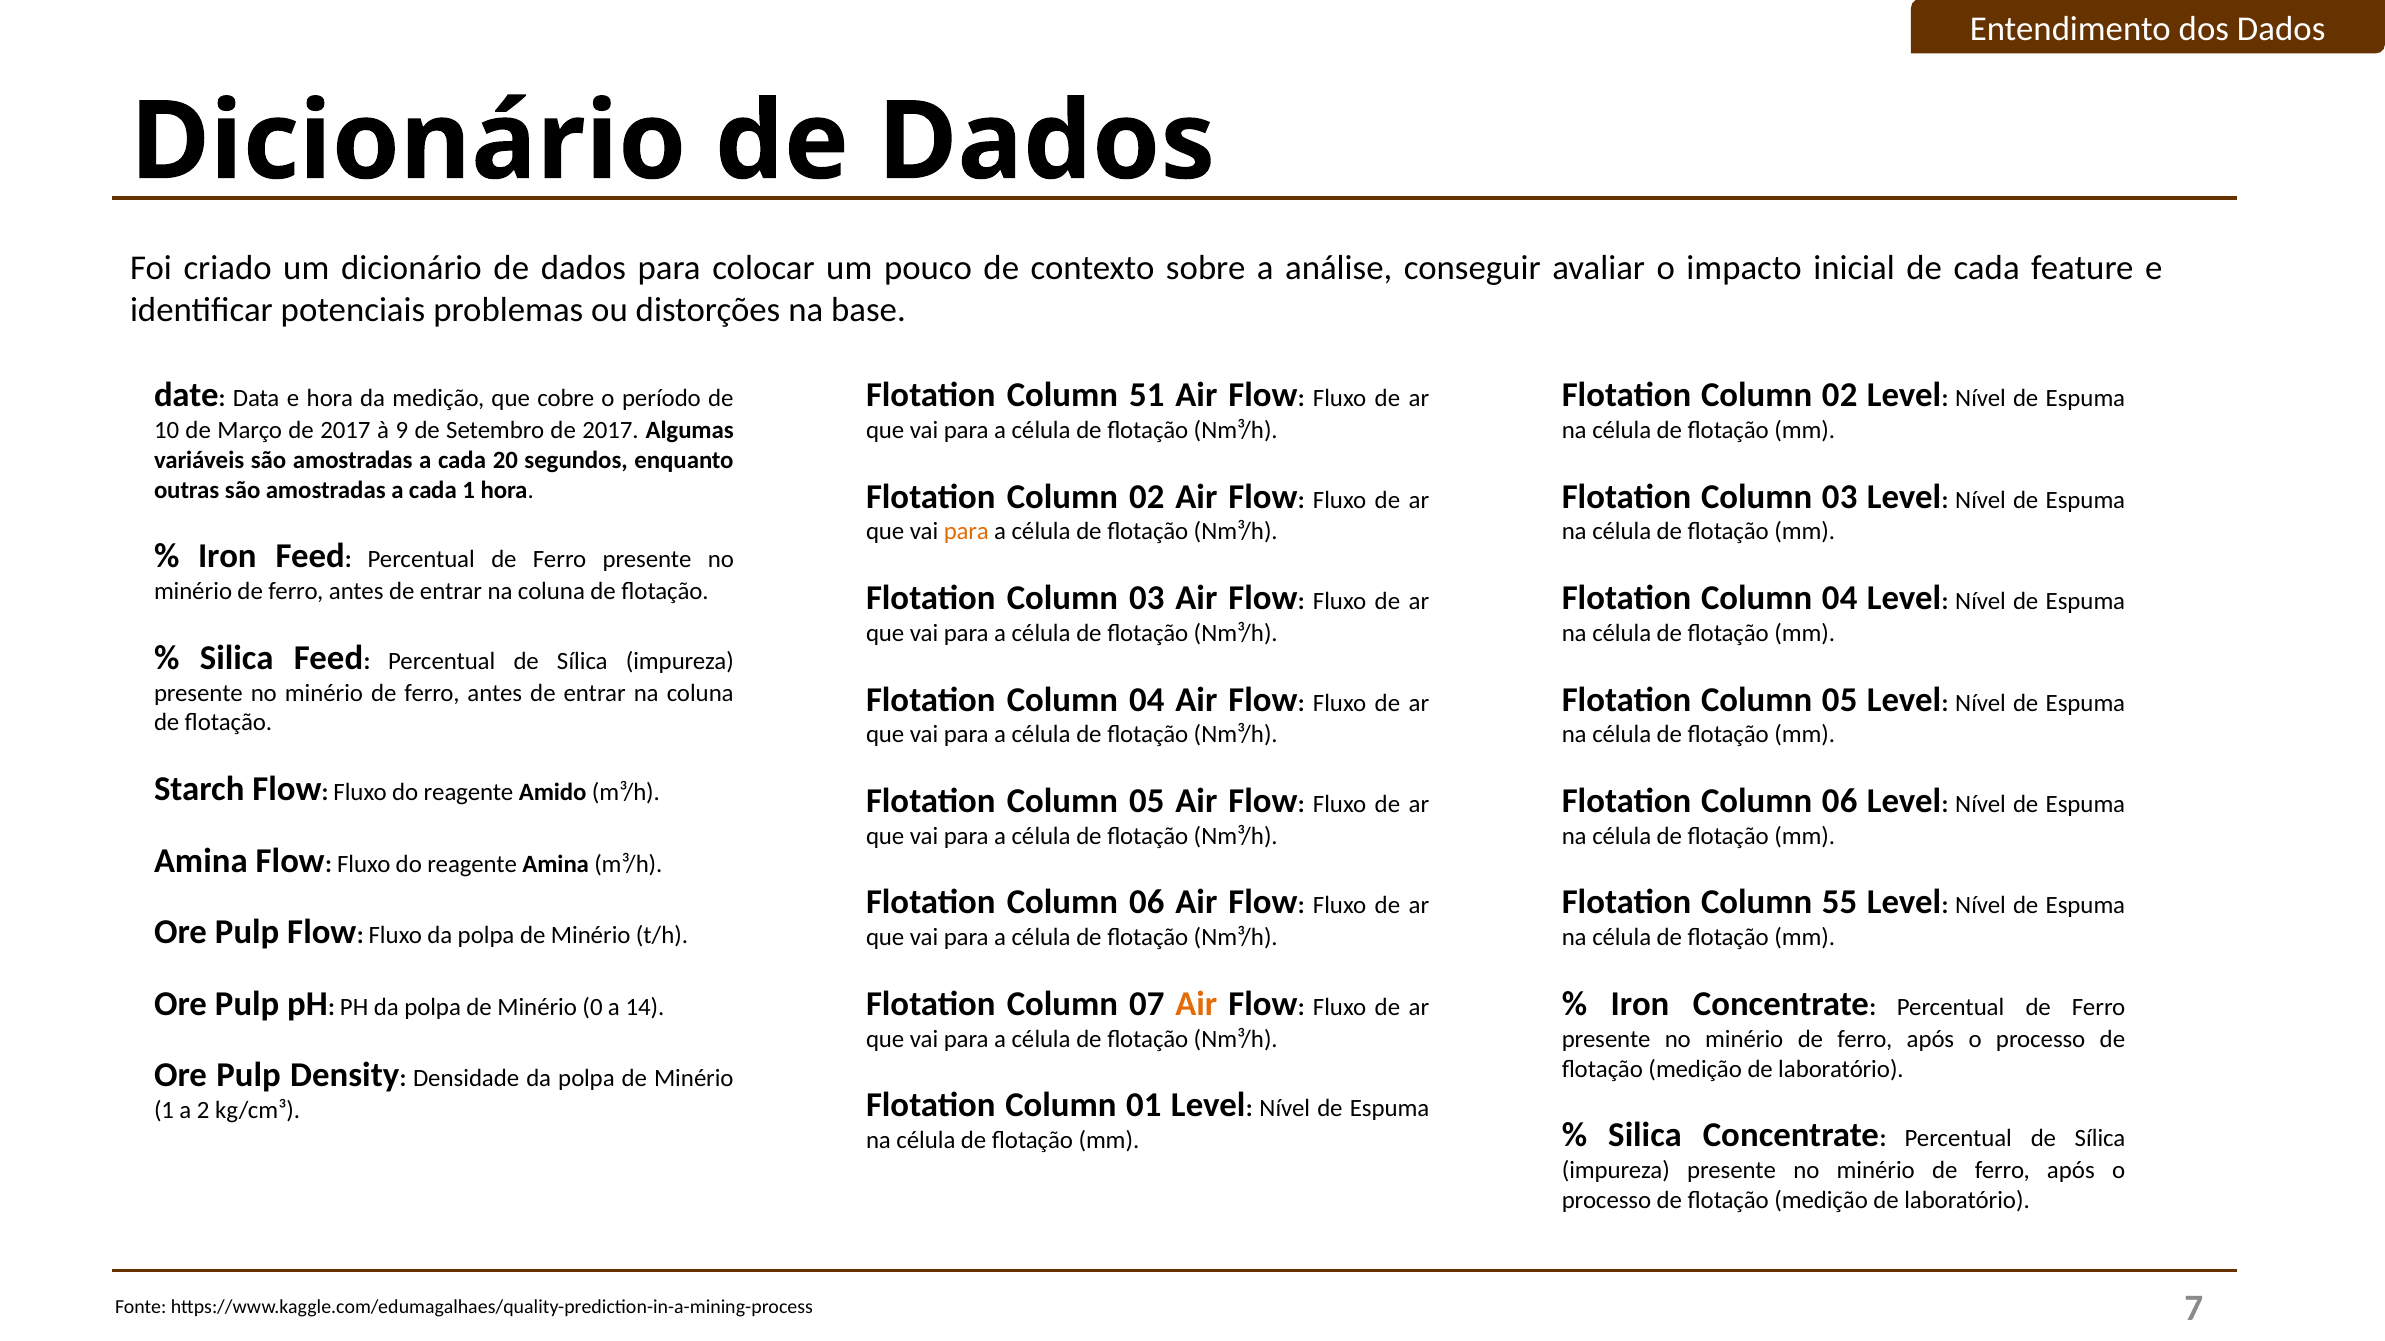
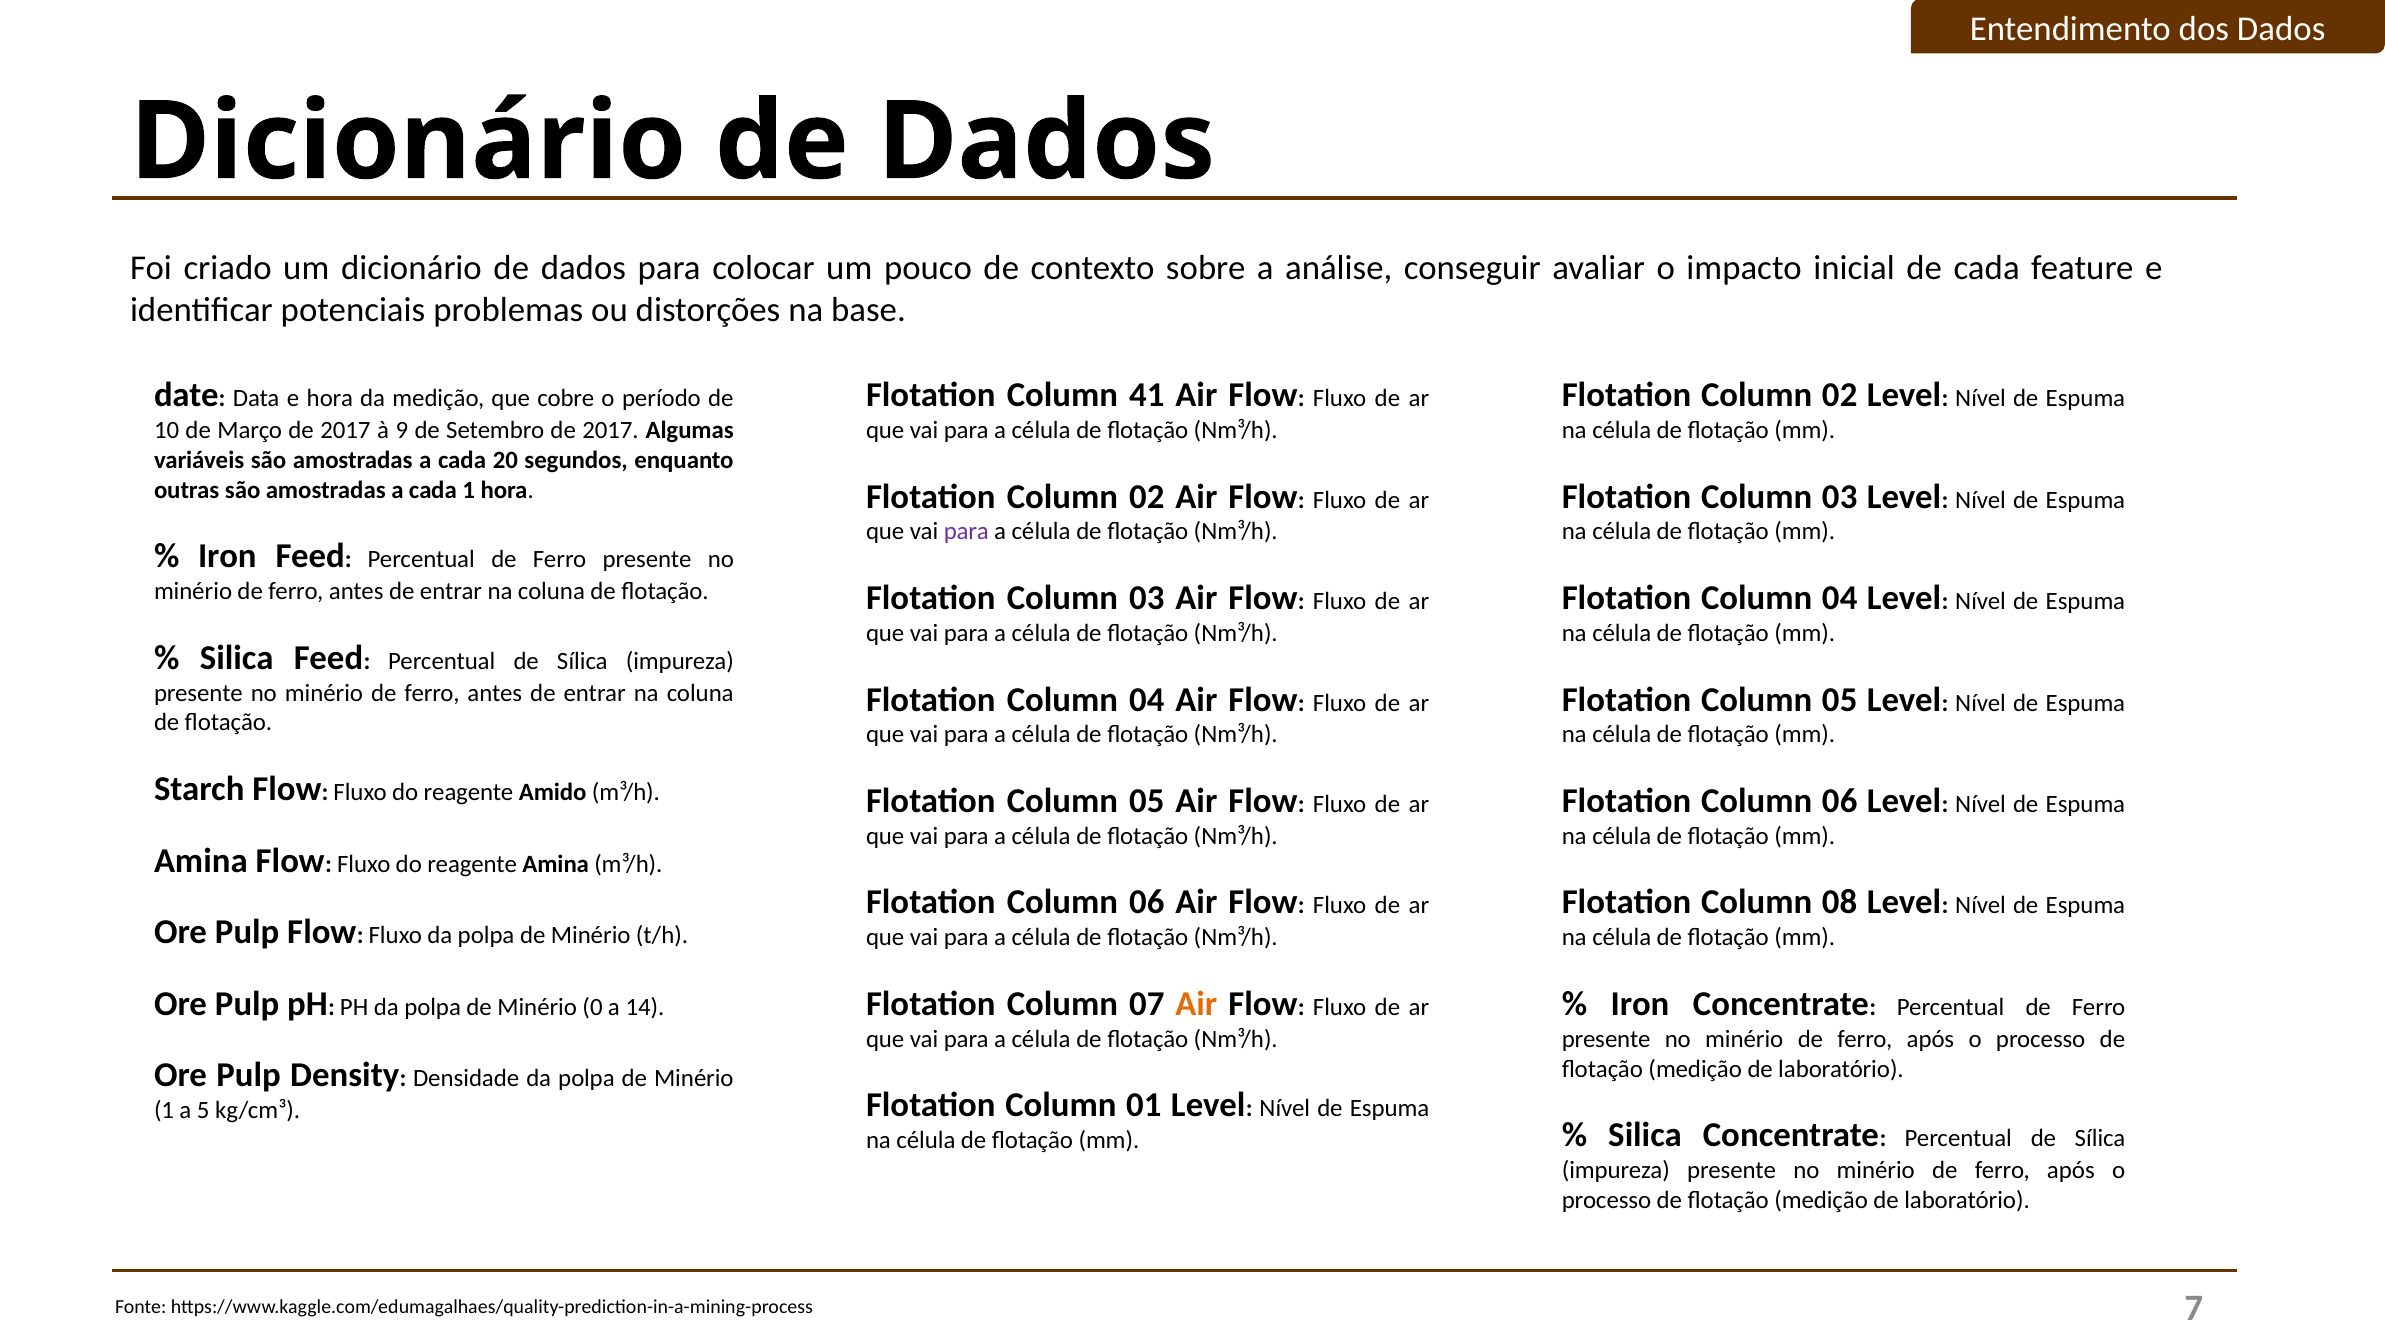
51: 51 -> 41 (1147, 395)
para colour: orange -> purple (966, 532)
55: 55 -> 08 (1840, 903)
2: 2 -> 5 (203, 1111)
